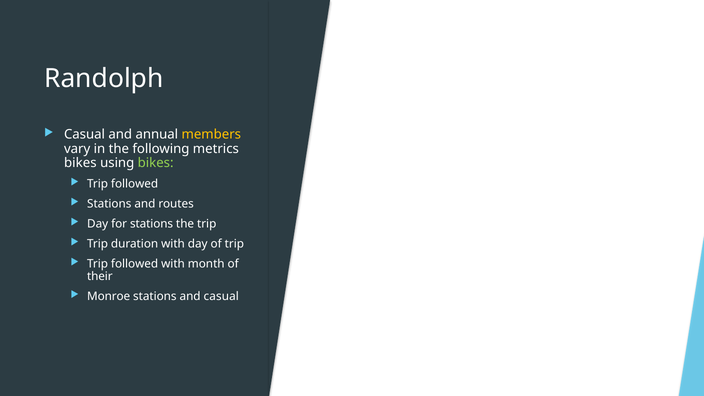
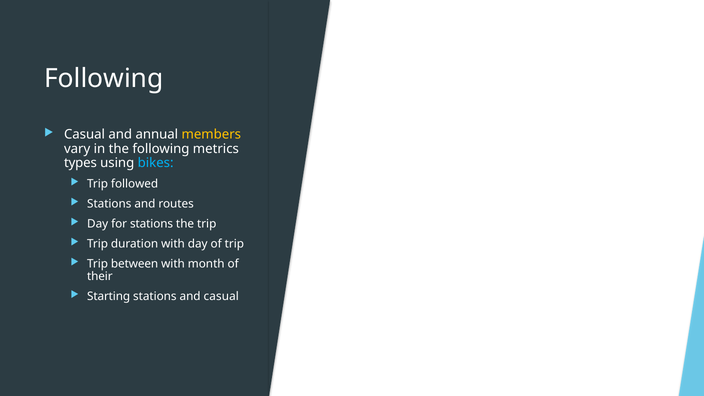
Randolph: Randolph -> Following (104, 79)
bikes: bikes -> types (80, 163)
bikes colour: light green -> light blue (156, 163)
followed: followed -> between (135, 264)
Monroe: Monroe -> Starting (109, 296)
